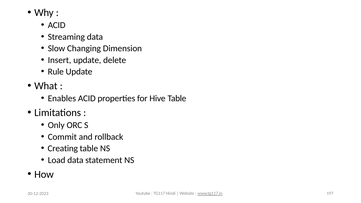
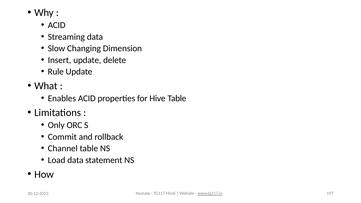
Creating: Creating -> Channel (63, 148)
